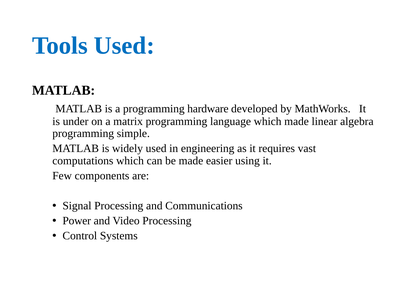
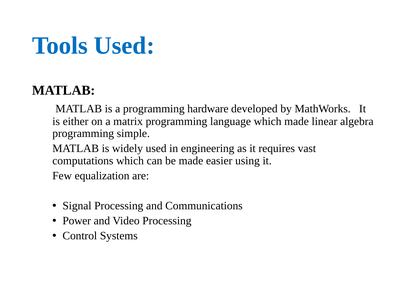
under: under -> either (76, 121)
components: components -> equalization (102, 176)
